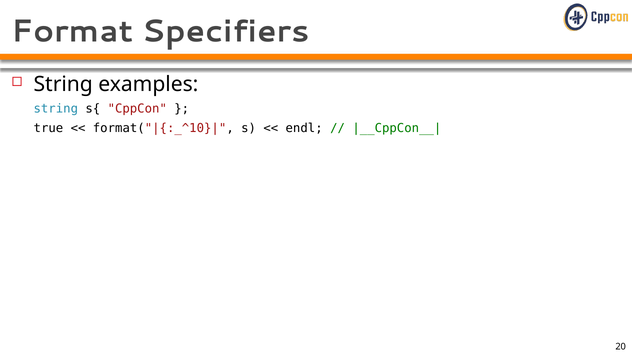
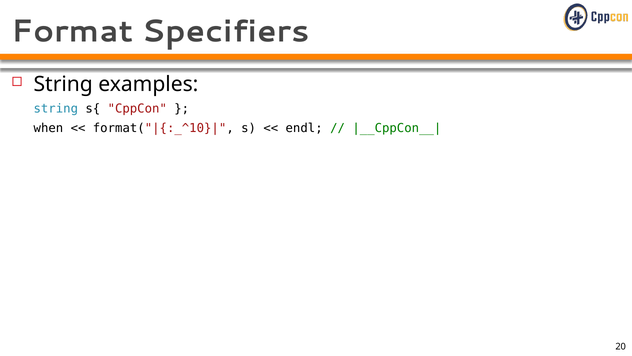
true: true -> when (48, 128)
